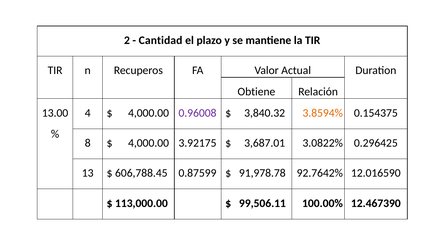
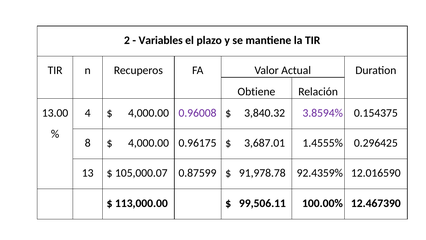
Cantidad: Cantidad -> Variables (161, 40)
3.8594% colour: orange -> purple (323, 113)
3.92175: 3.92175 -> 0.96175 (197, 143)
3.0822%: 3.0822% -> 1.4555% (323, 143)
606,788.45: 606,788.45 -> 105,000.07 (141, 173)
92.7642%: 92.7642% -> 92.4359% (320, 173)
